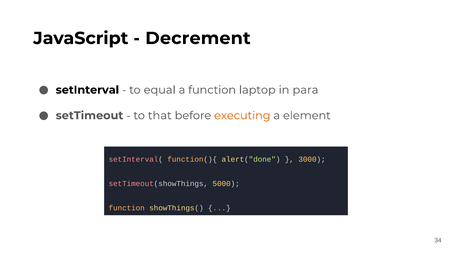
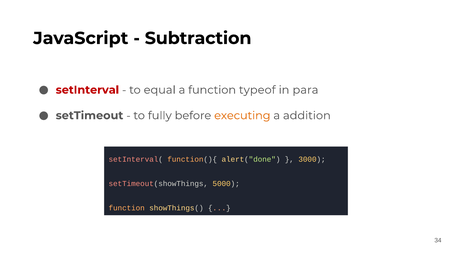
Decrement: Decrement -> Subtraction (198, 38)
setInterval colour: black -> red (87, 90)
laptop: laptop -> typeof (257, 90)
that: that -> fully (160, 116)
element: element -> addition (307, 116)
